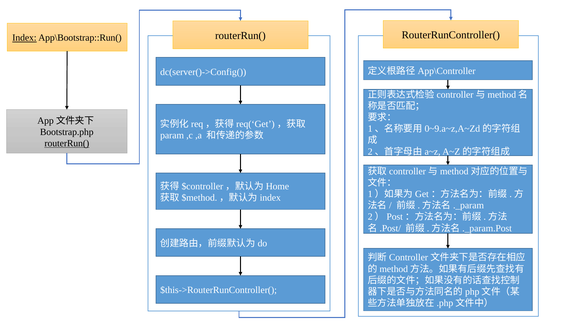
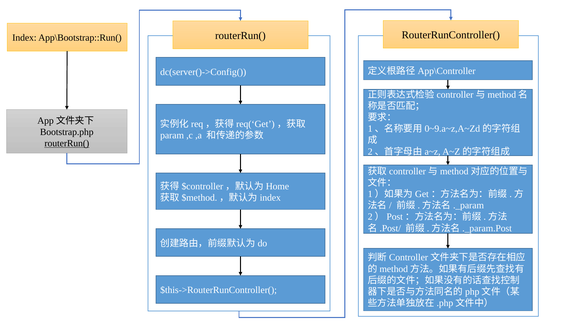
Index underline: present -> none (24, 38)
